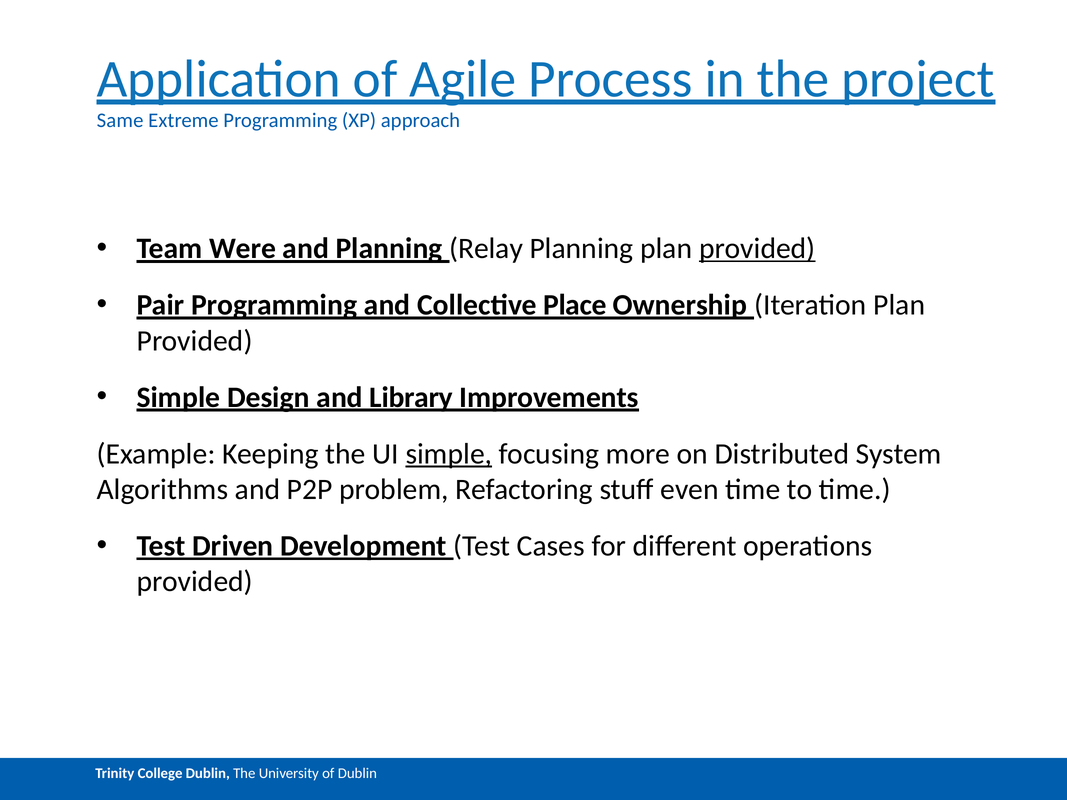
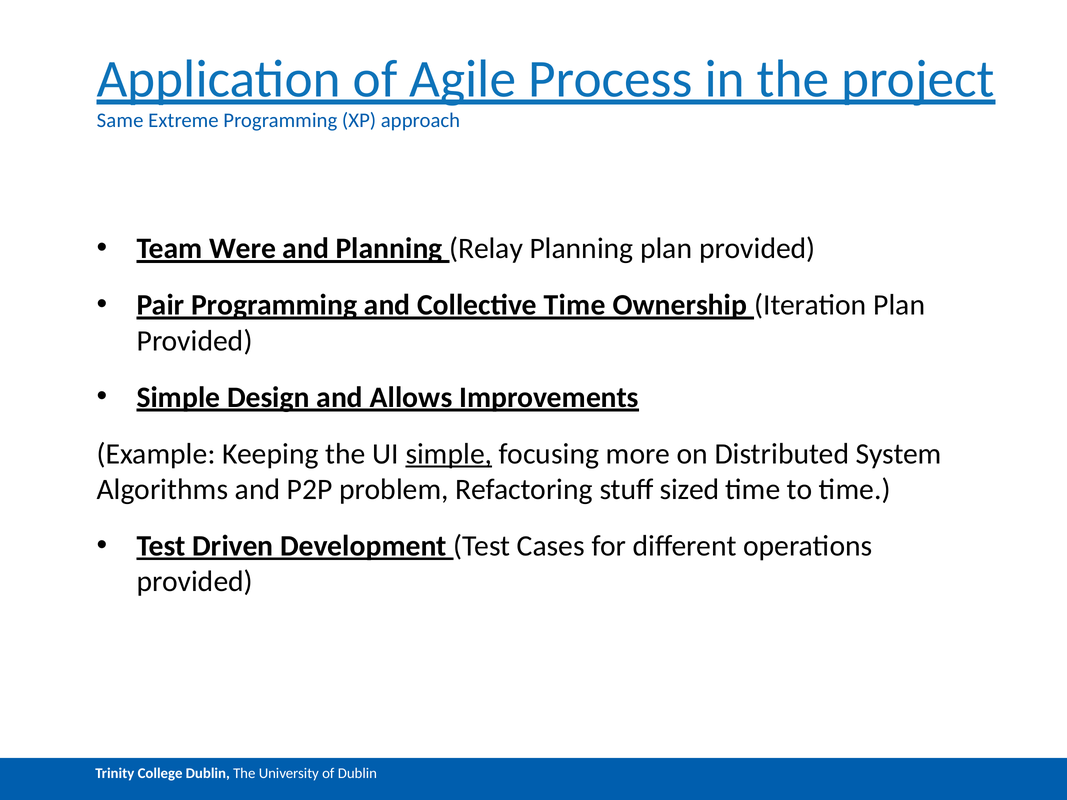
provided underline: present -> none (757, 249)
Collective Place: Place -> Time (575, 305)
Library: Library -> Allows (411, 397)
even: even -> sized (690, 490)
